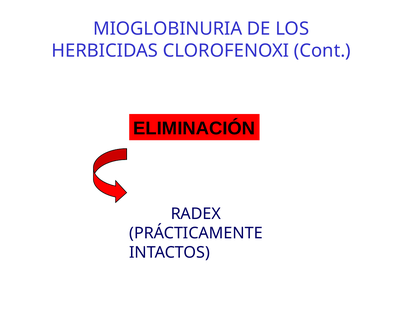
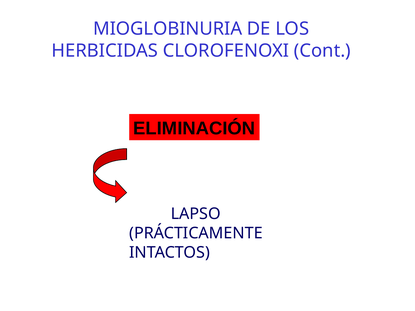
RADEX: RADEX -> LAPSO (196, 214)
